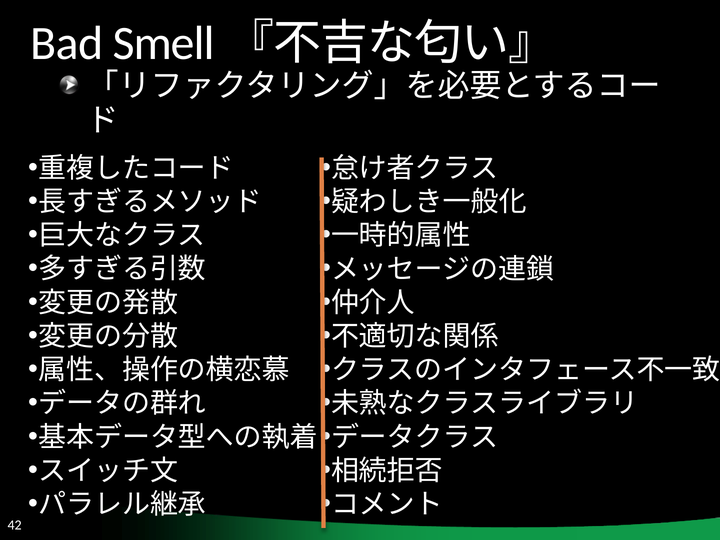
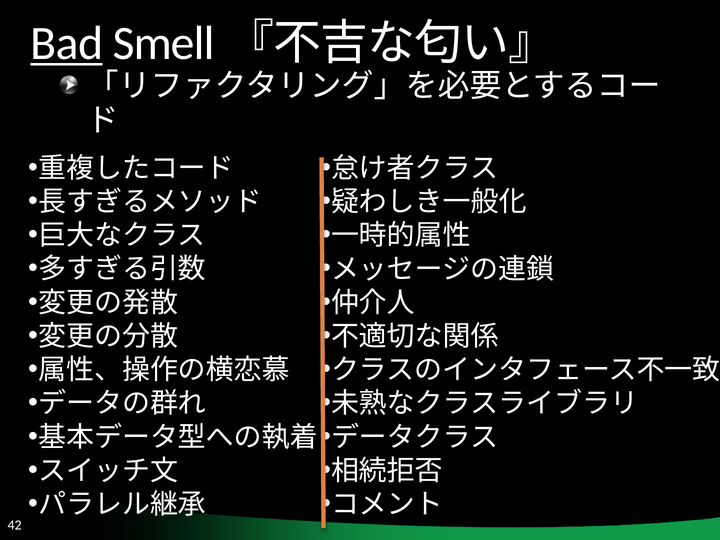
Bad underline: none -> present (67, 44)
